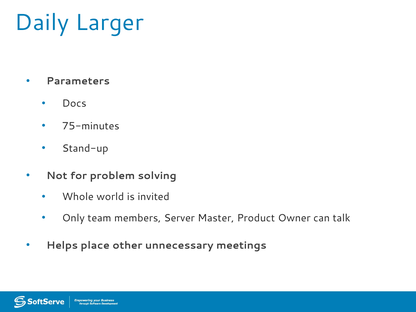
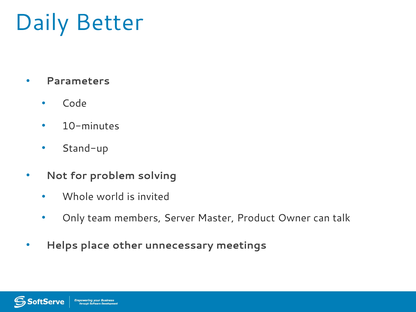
Larger: Larger -> Better (109, 22)
Docs: Docs -> Code (74, 104)
75-minutes: 75-minutes -> 10-minutes (91, 126)
